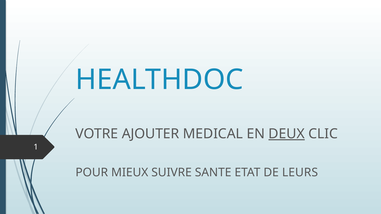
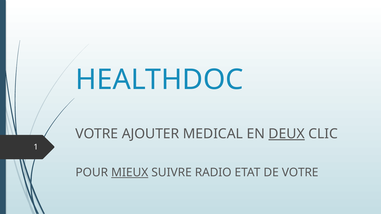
MIEUX underline: none -> present (130, 173)
SANTE: SANTE -> RADIO (213, 173)
DE LEURS: LEURS -> VOTRE (300, 173)
